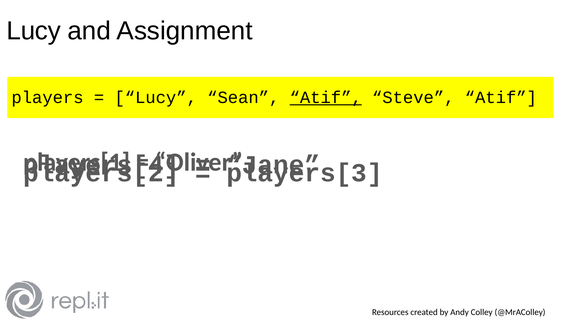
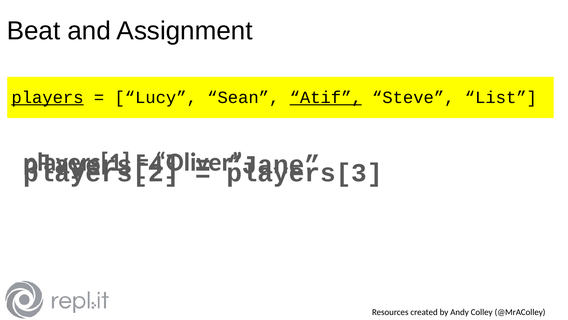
Lucy: Lucy -> Beat (33, 31)
players underline: none -> present (48, 97)
Steve Atif: Atif -> List (501, 97)
